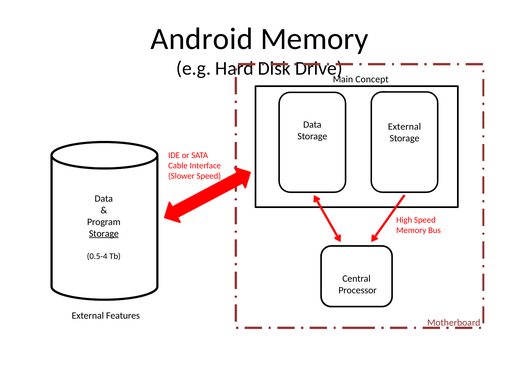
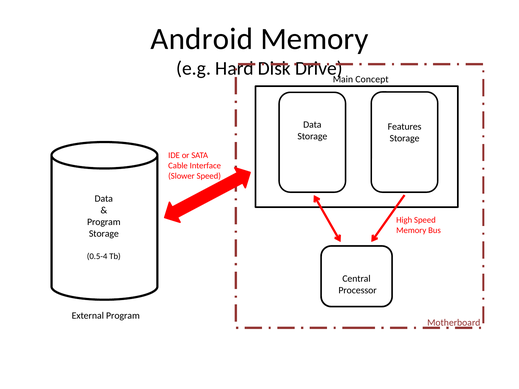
External: External -> Features (405, 127)
Storage underline: present -> none (104, 234)
External Features: Features -> Program (123, 316)
